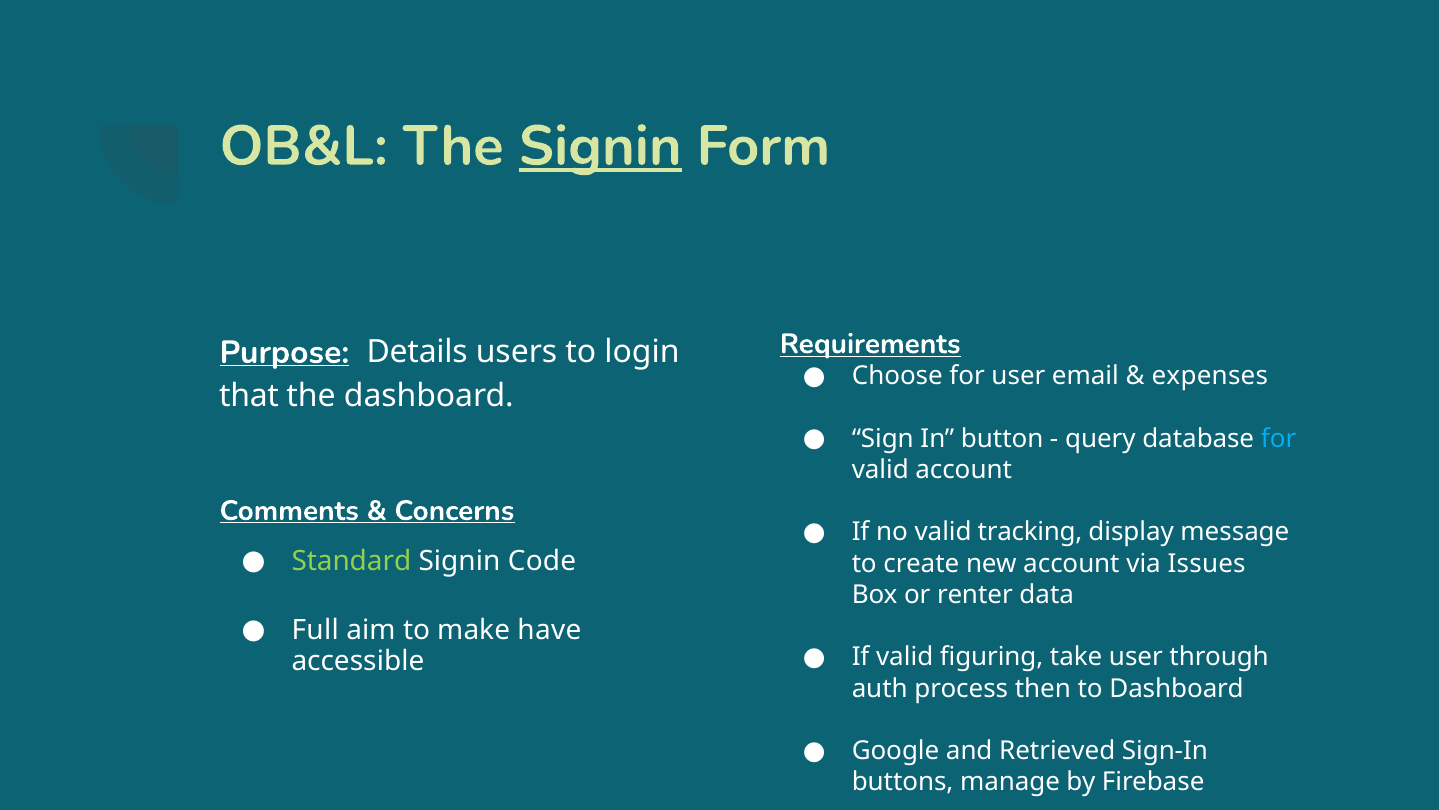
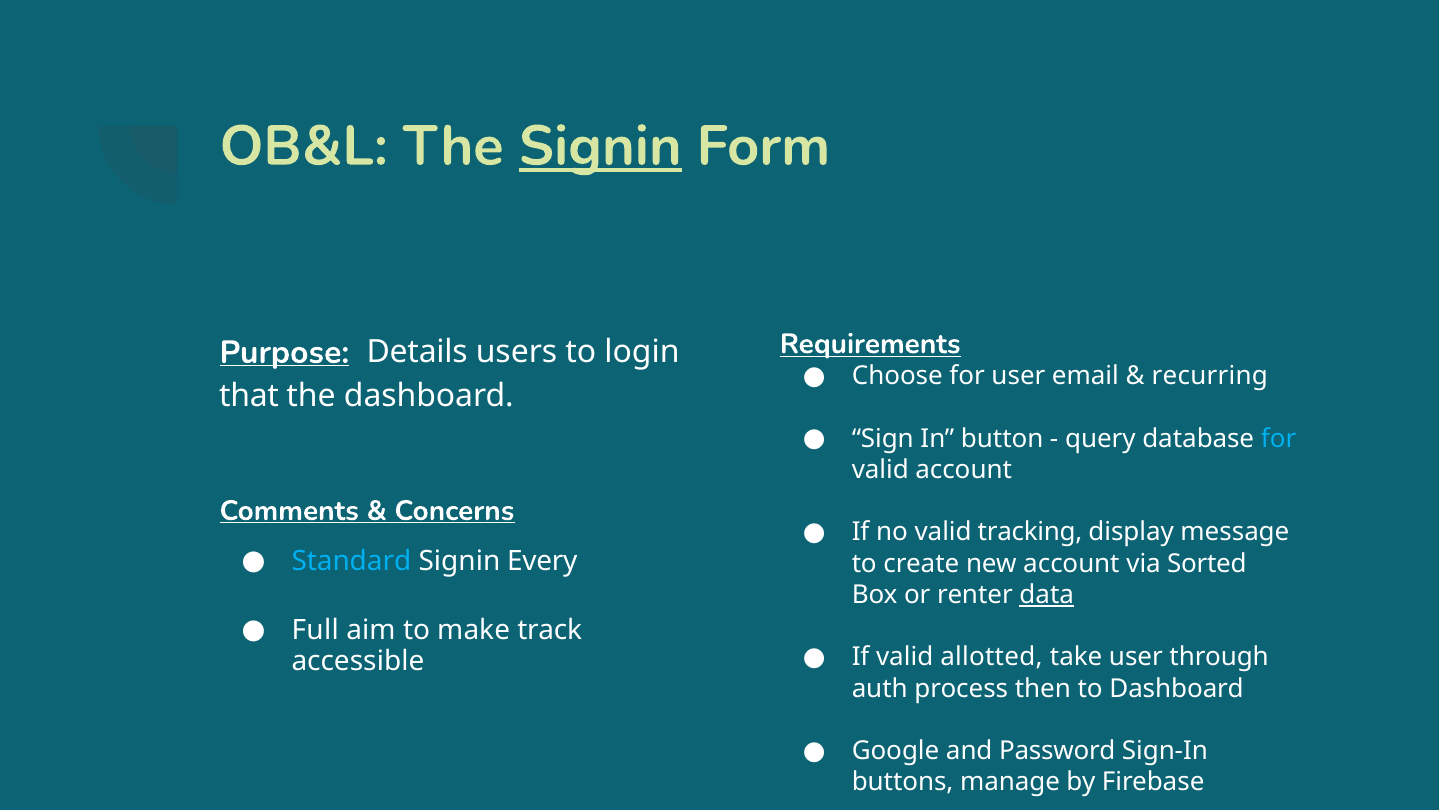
expenses: expenses -> recurring (1210, 376)
Standard colour: light green -> light blue (351, 560)
Code: Code -> Every (542, 560)
Issues: Issues -> Sorted (1207, 563)
data underline: none -> present (1047, 594)
have: have -> track (550, 630)
figuring: figuring -> allotted (991, 657)
Retrieved: Retrieved -> Password (1057, 751)
